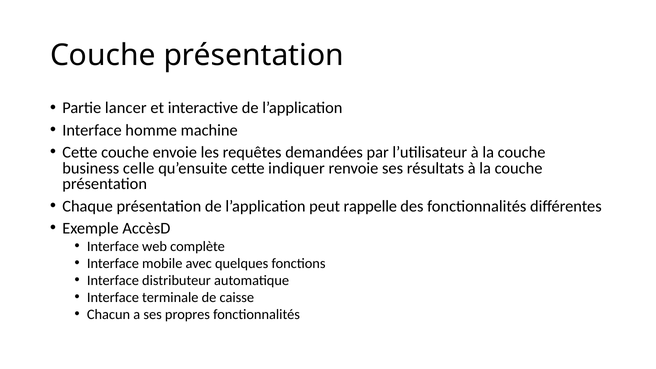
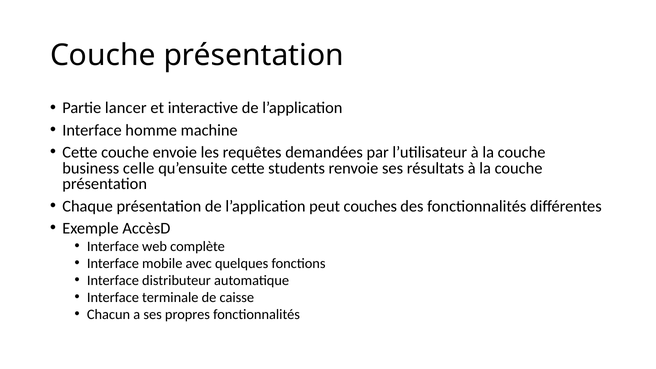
indiquer: indiquer -> students (297, 168)
rappelle: rappelle -> couches (370, 206)
